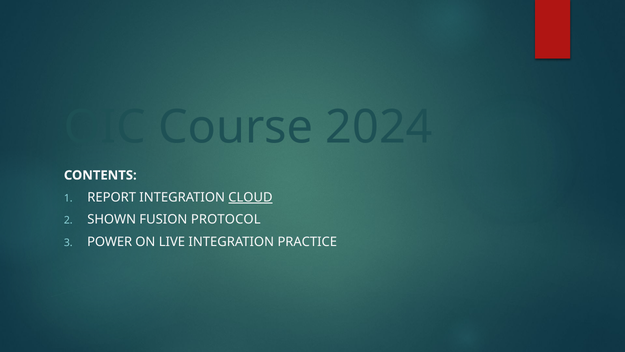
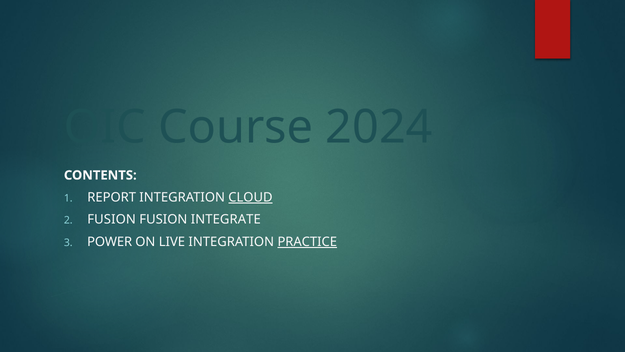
SHOWN: SHOWN -> FUSION (112, 219)
PROTOCOL: PROTOCOL -> INTEGRATE (226, 219)
PRACTICE underline: none -> present (307, 242)
